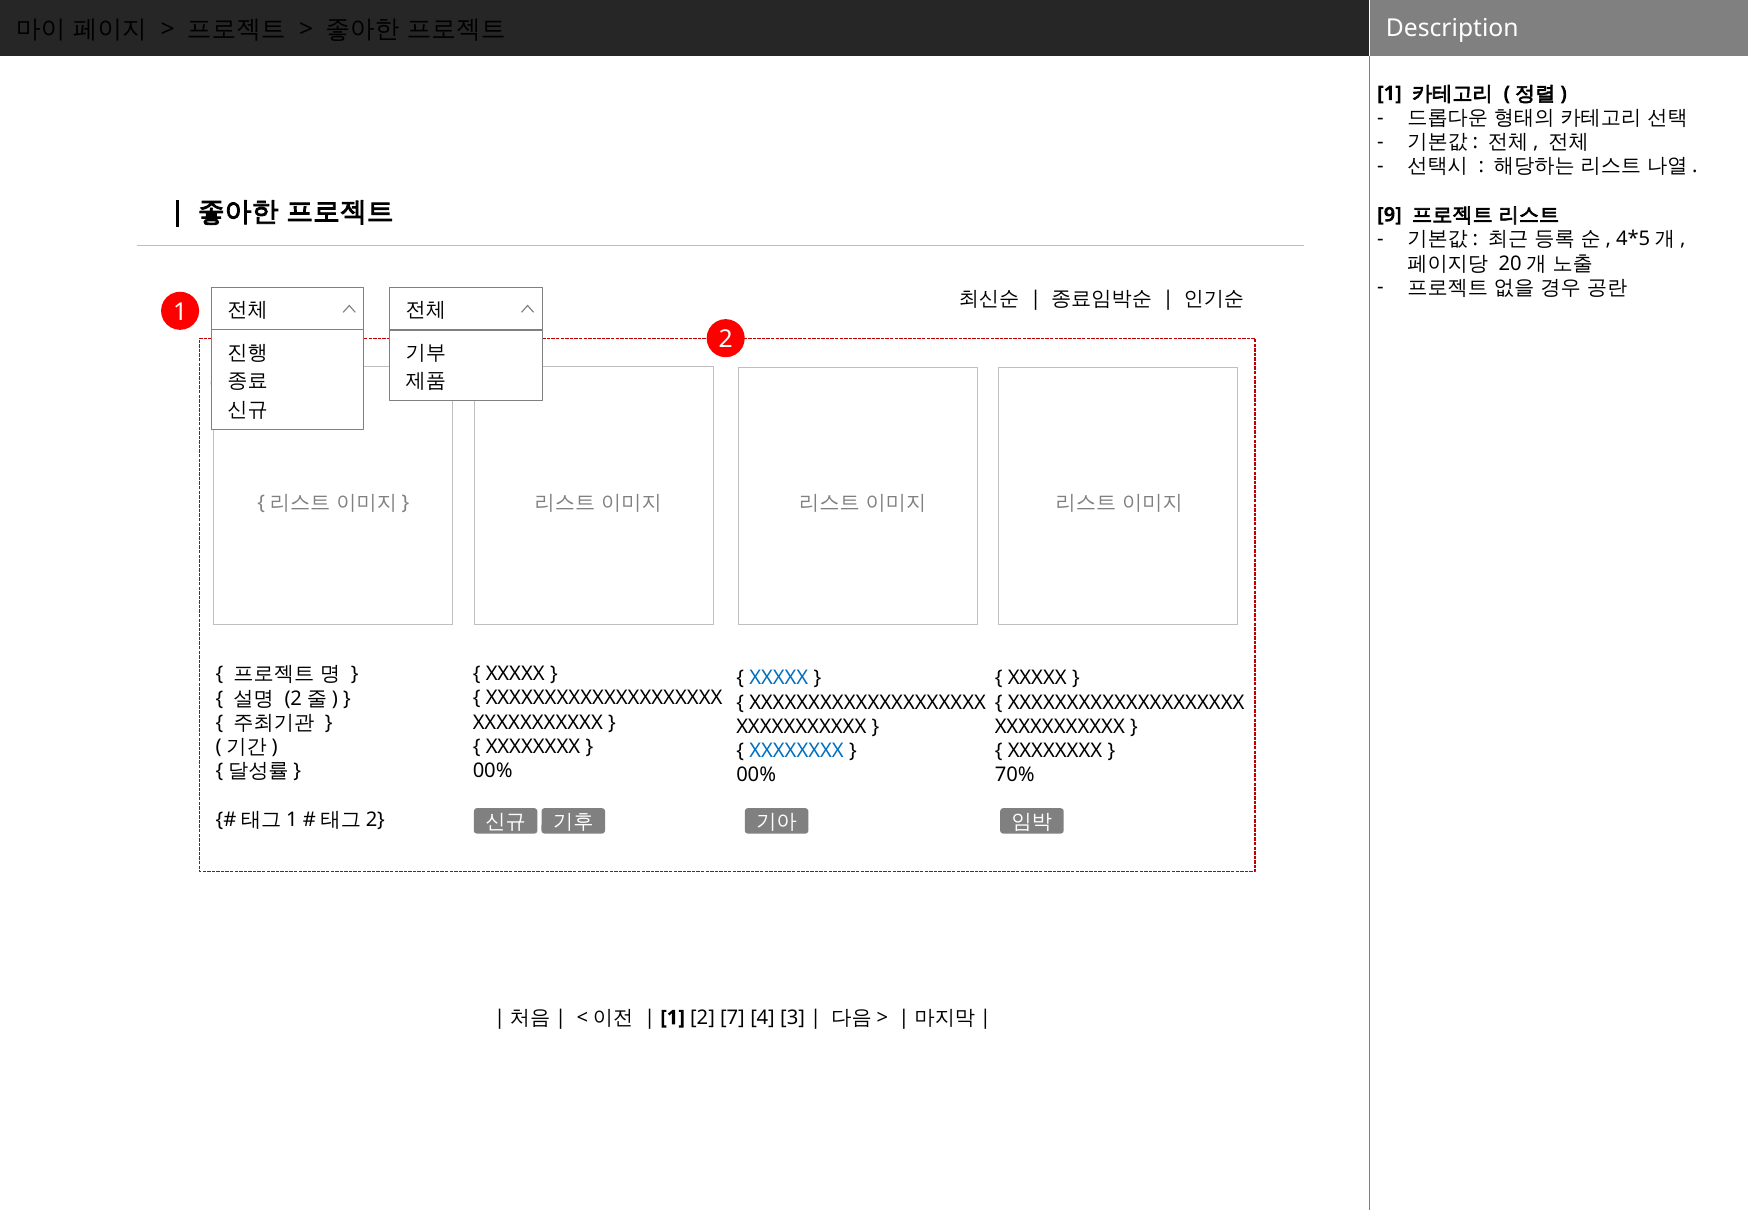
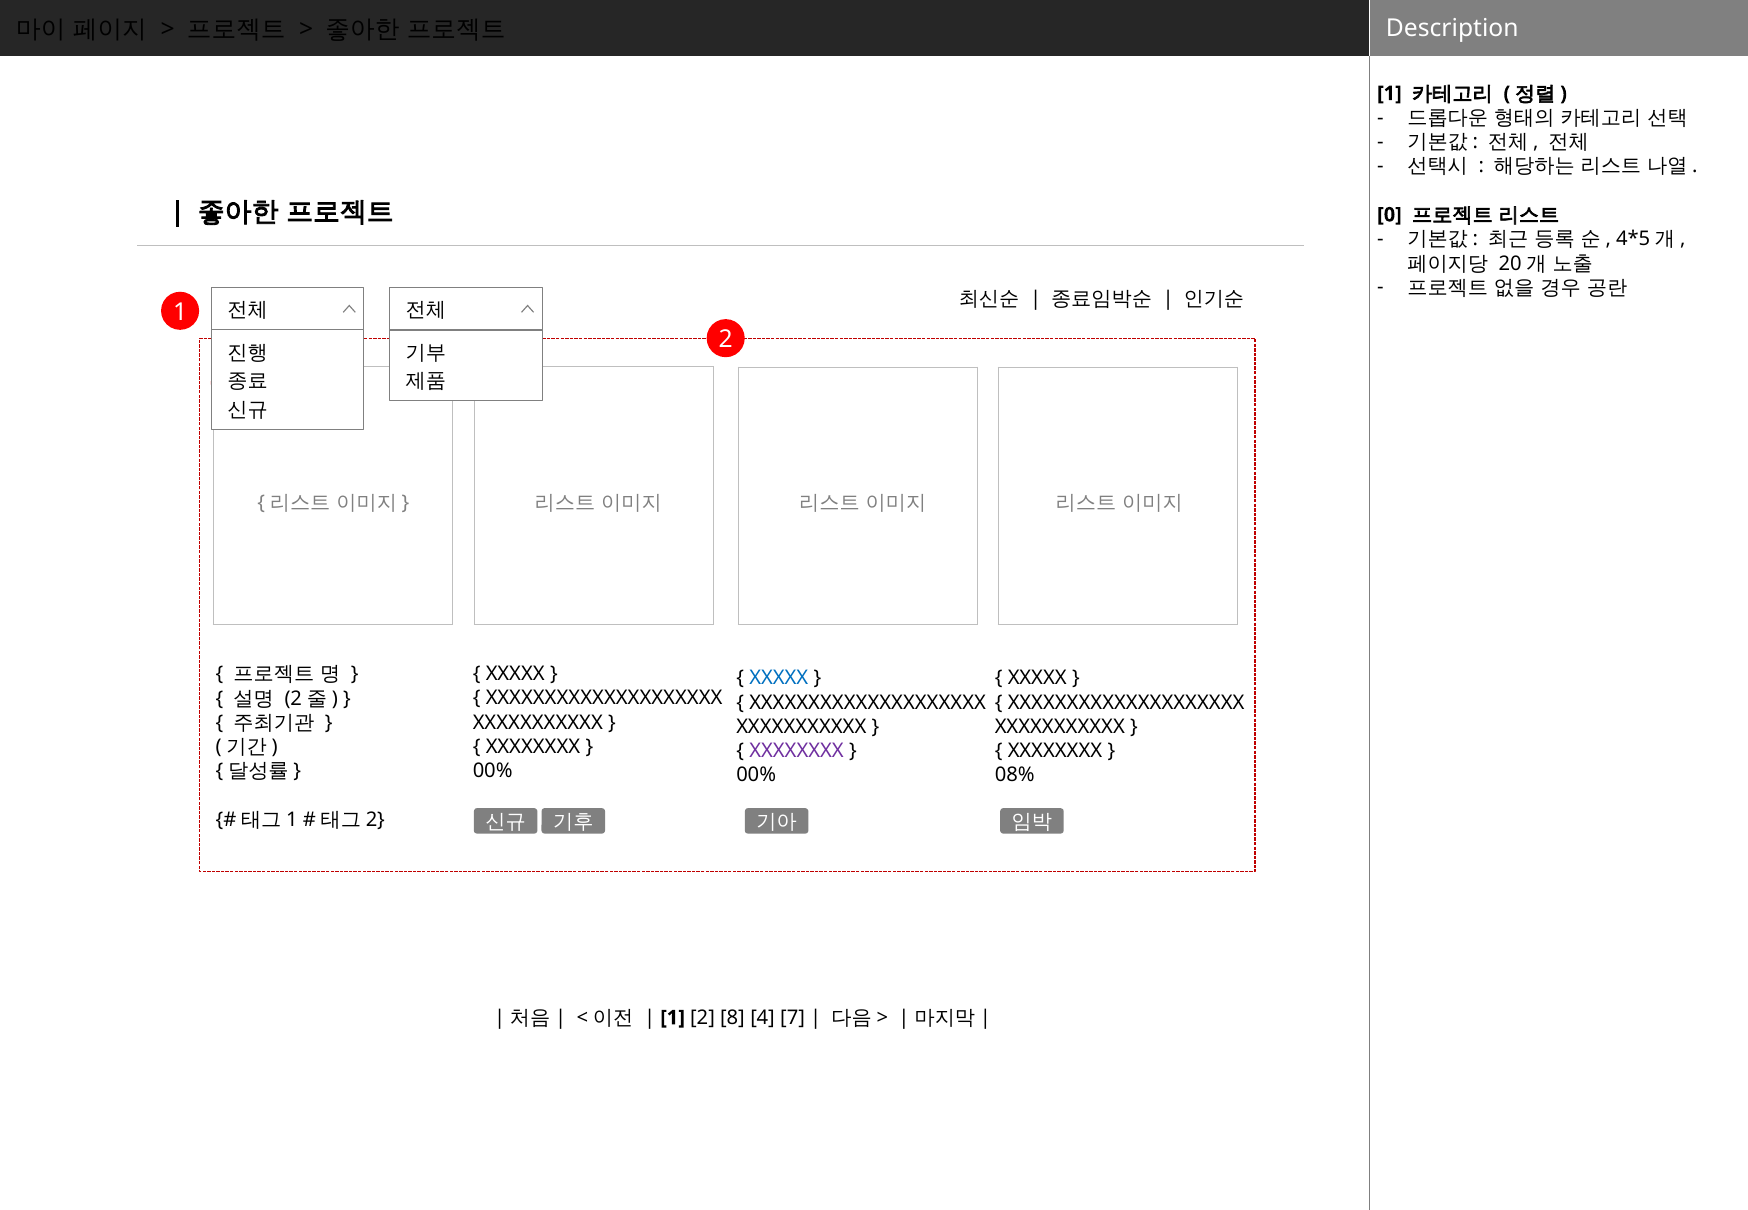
9: 9 -> 0 (1389, 215)
XXXXXXXX colour: blue -> purple (797, 751)
70%: 70% -> 08% (1015, 775)
7: 7 -> 8 (733, 1018)
3: 3 -> 7 (793, 1018)
